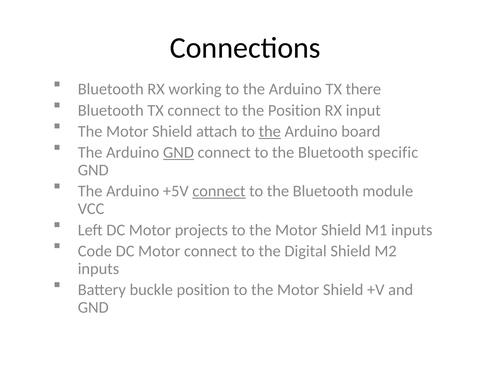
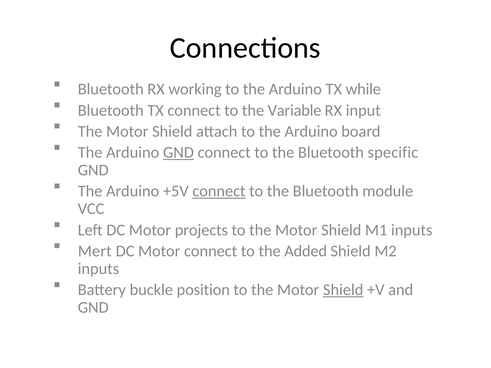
there: there -> while (363, 89)
the Position: Position -> Variable (295, 110)
the underline: present -> none (270, 131)
Code: Code -> Mert (95, 251)
Digital: Digital -> Added (306, 251)
Shield underline: none -> present (343, 290)
